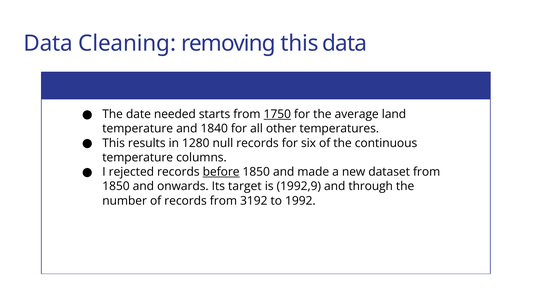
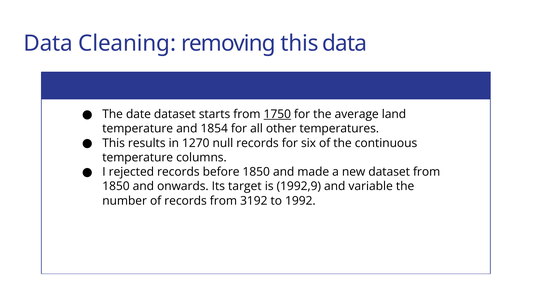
date needed: needed -> dataset (175, 114)
1840: 1840 -> 1854 (214, 129)
1280: 1280 -> 1270 (196, 143)
before underline: present -> none (221, 172)
through: through -> variable (371, 186)
